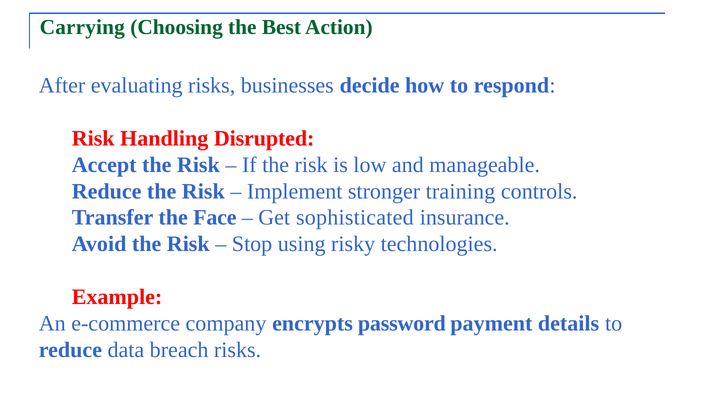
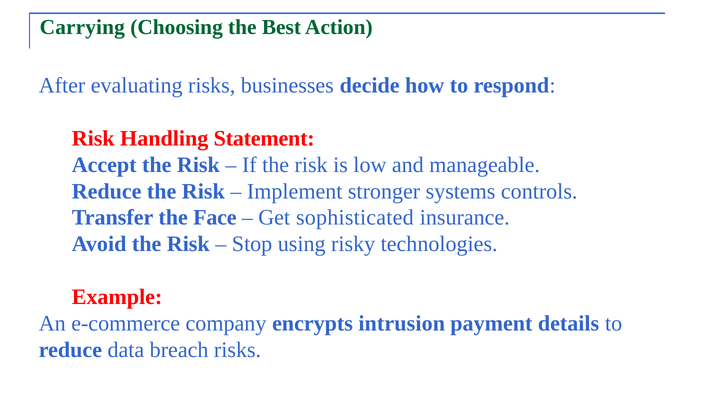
Disrupted: Disrupted -> Statement (264, 138)
training: training -> systems (461, 191)
password: password -> intrusion (402, 324)
